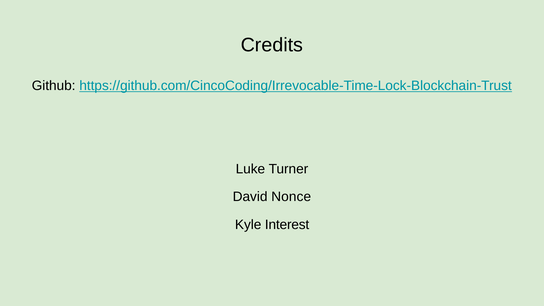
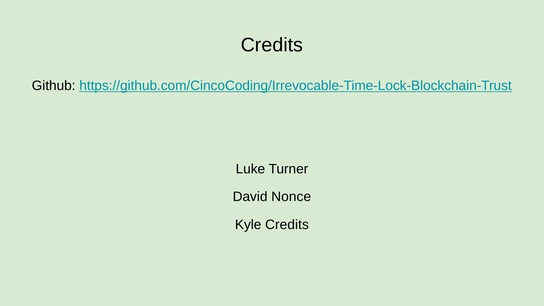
Kyle Interest: Interest -> Credits (287, 225)
